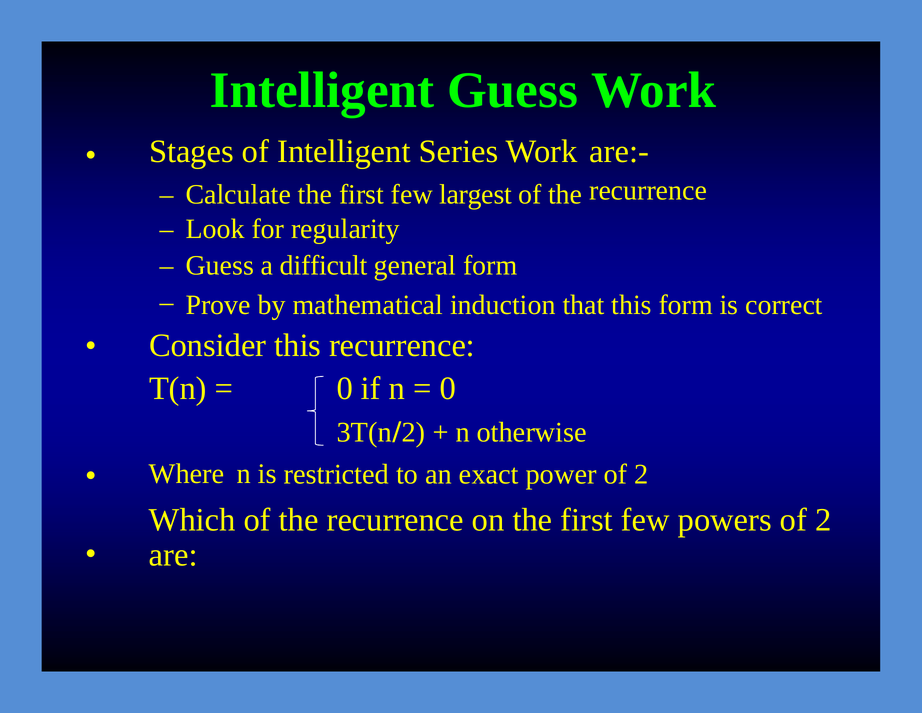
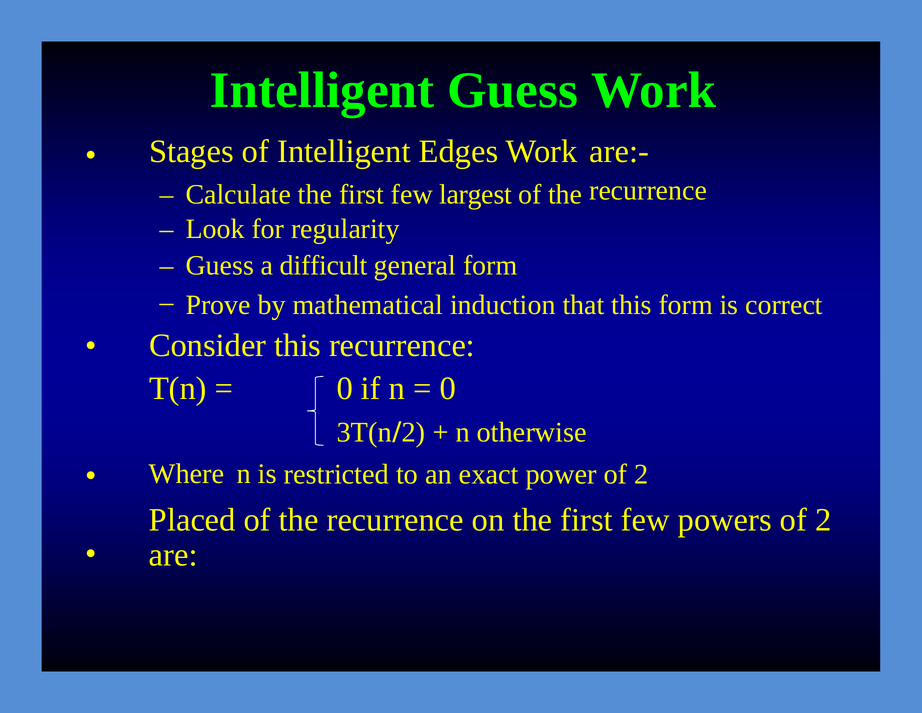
Series: Series -> Edges (459, 151)
Which: Which -> Placed (192, 519)
